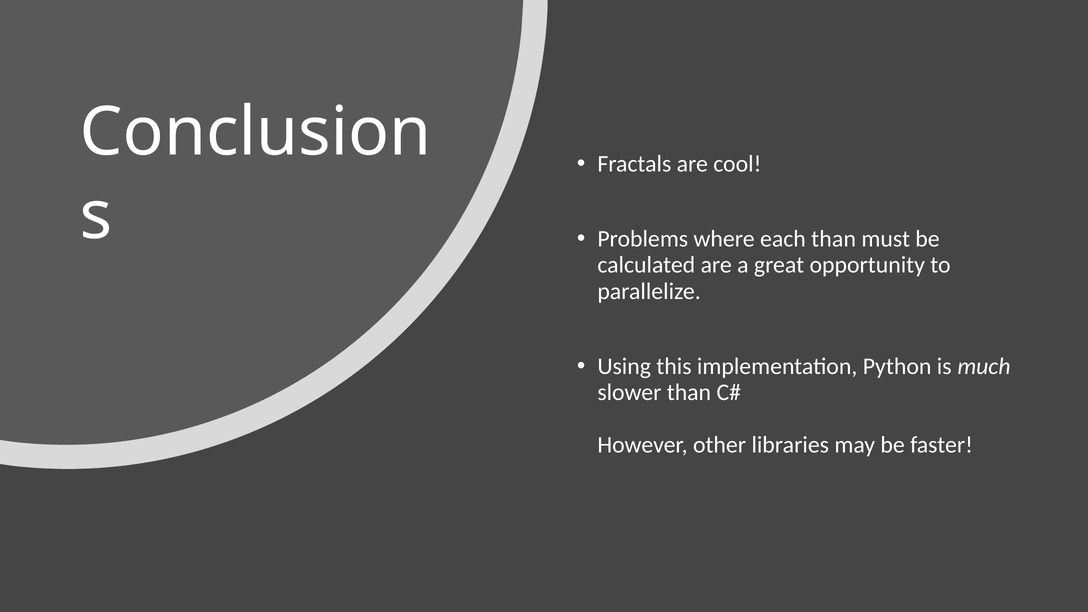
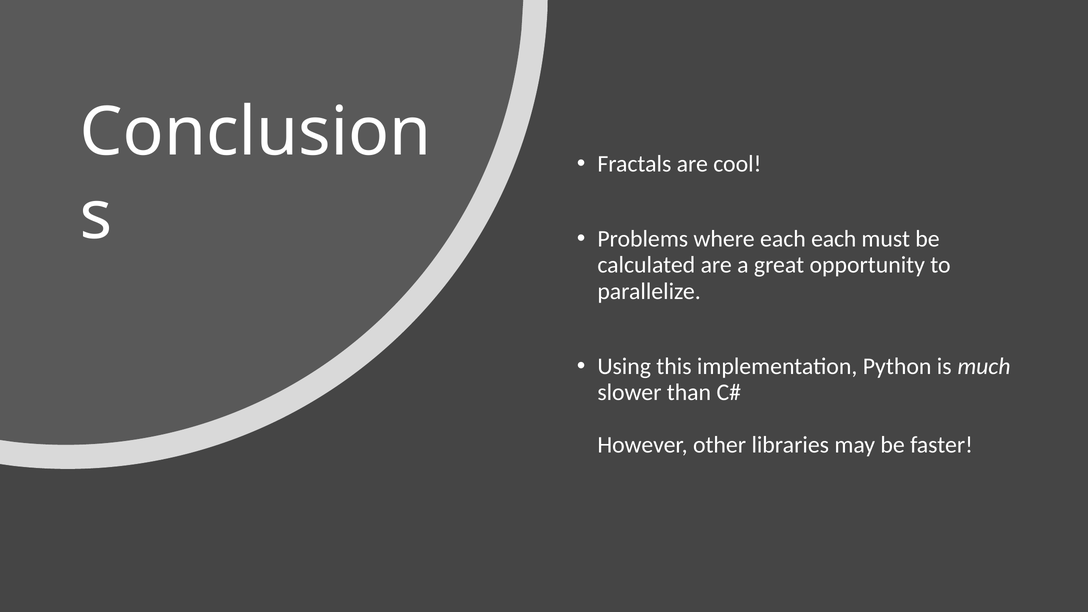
each than: than -> each (834, 239)
